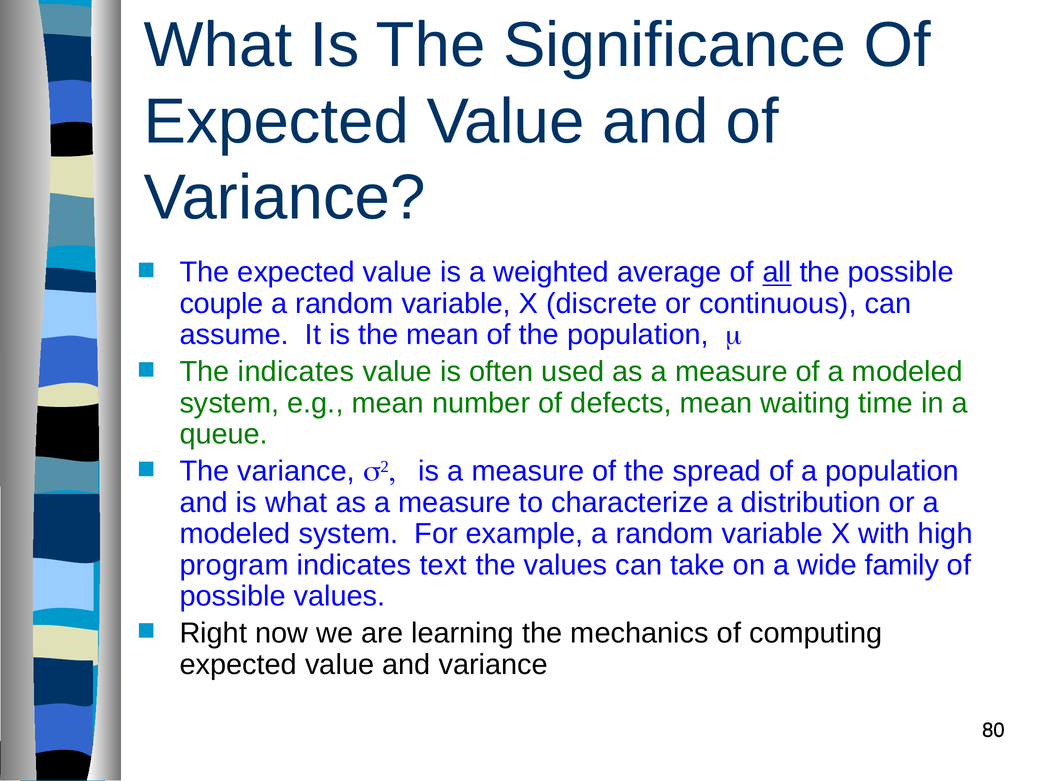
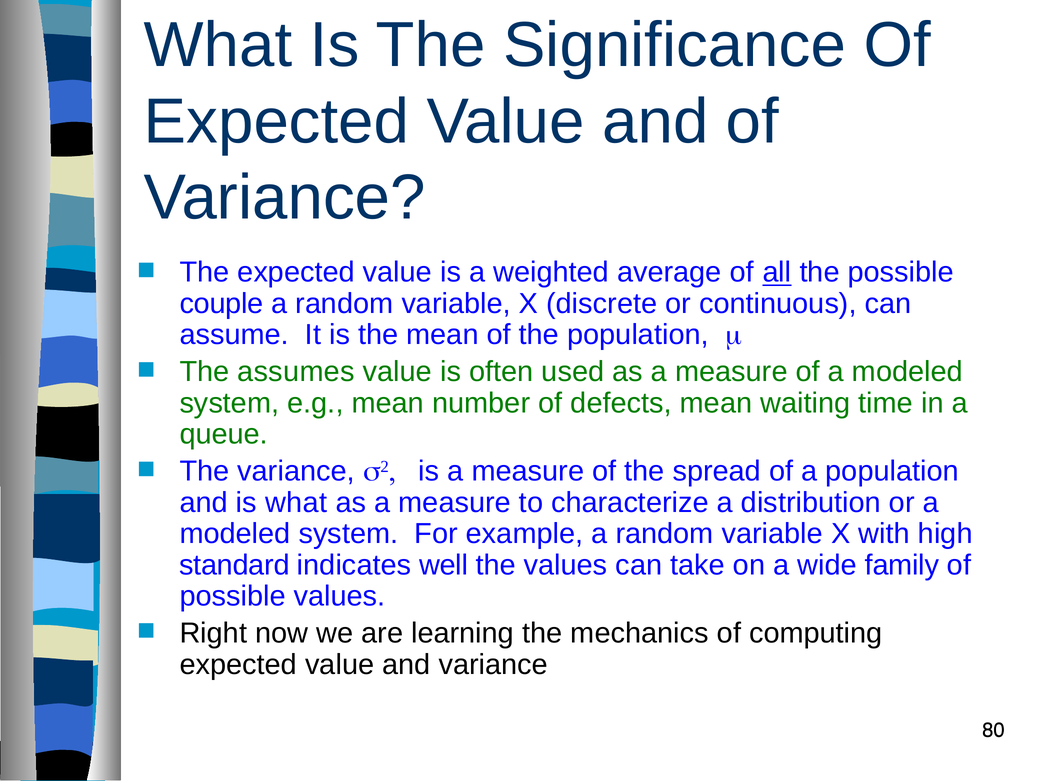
The indicates: indicates -> assumes (296, 372)
program: program -> standard (234, 565)
text: text -> well (444, 565)
